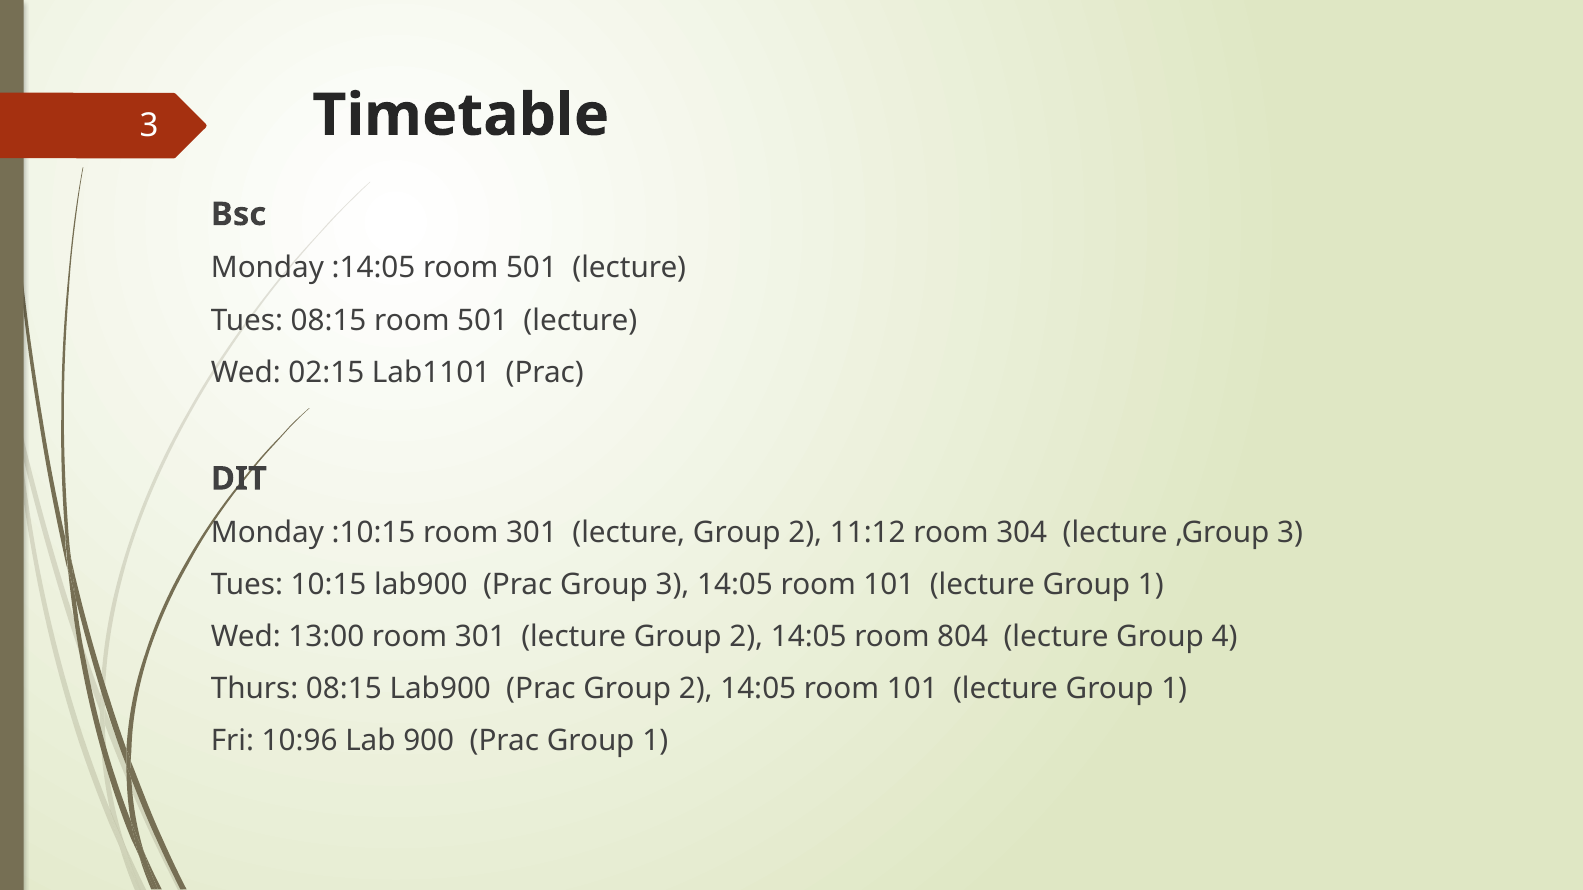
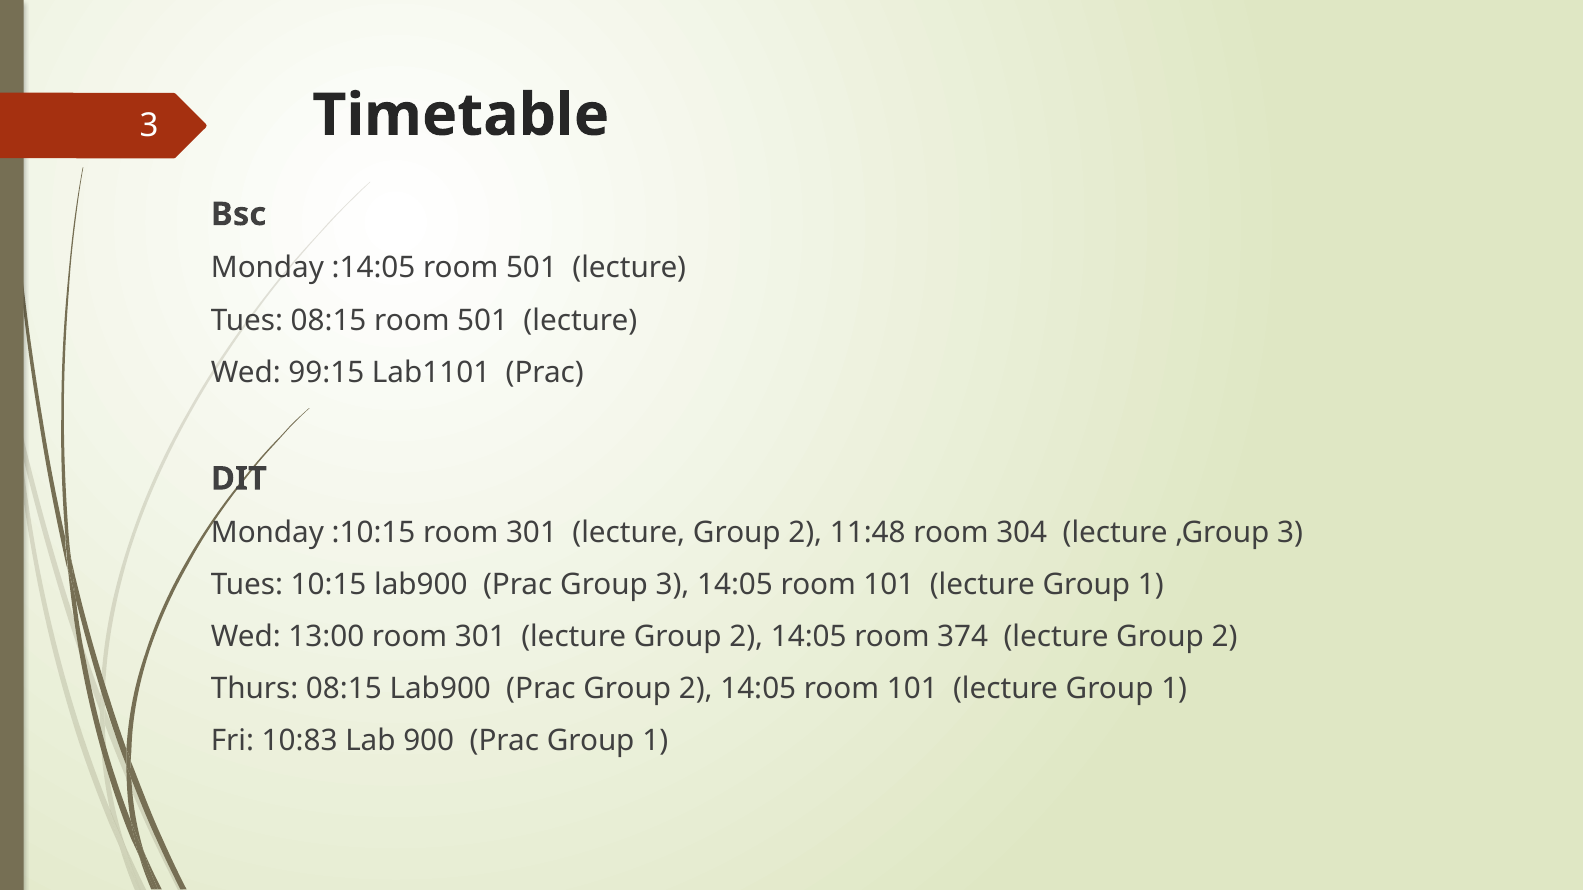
02:15: 02:15 -> 99:15 (326, 373)
11:12: 11:12 -> 11:48 (868, 533)
804: 804 -> 374 (963, 637)
4: 4 -> 2 (1225, 637)
10:96: 10:96 -> 10:83 (300, 741)
